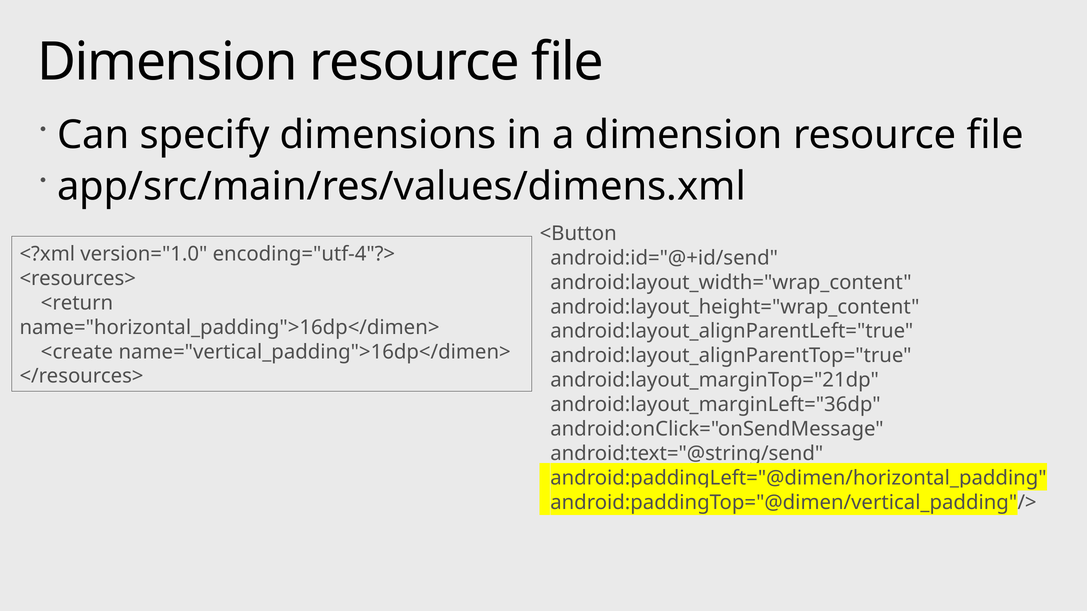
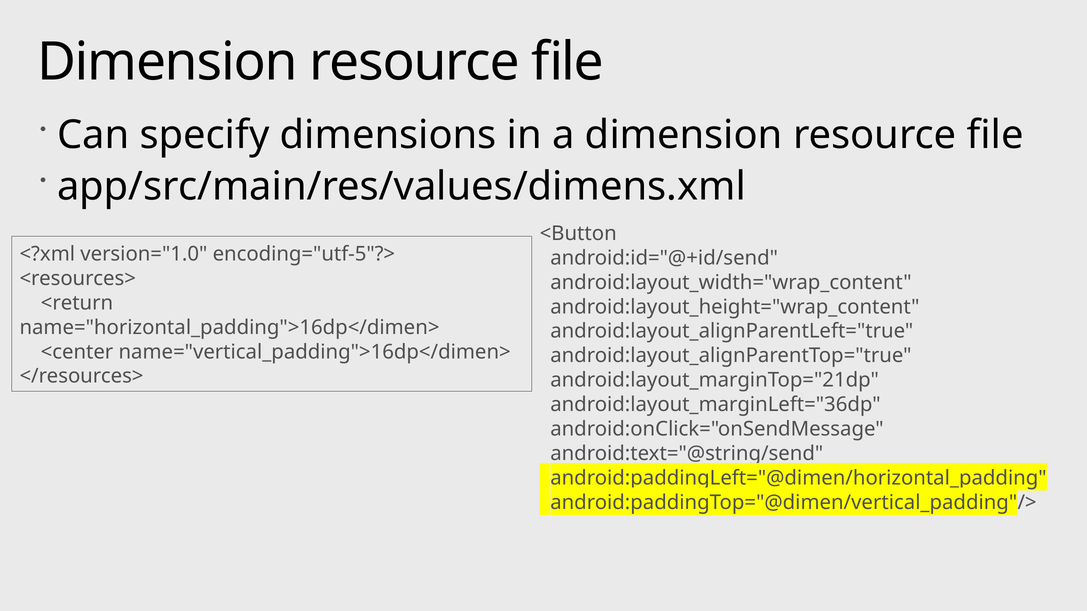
encoding="utf-4"?>: encoding="utf-4"?> -> encoding="utf-5"?> (304, 254)
<create: <create -> <center (77, 352)
